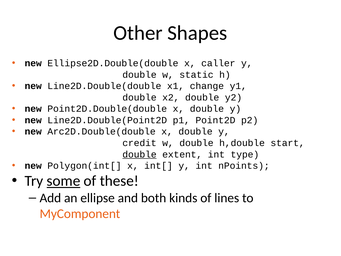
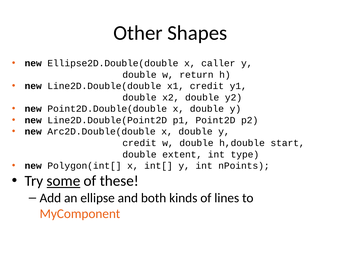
static: static -> return (196, 75)
x1 change: change -> credit (207, 86)
double underline: present -> none (139, 154)
